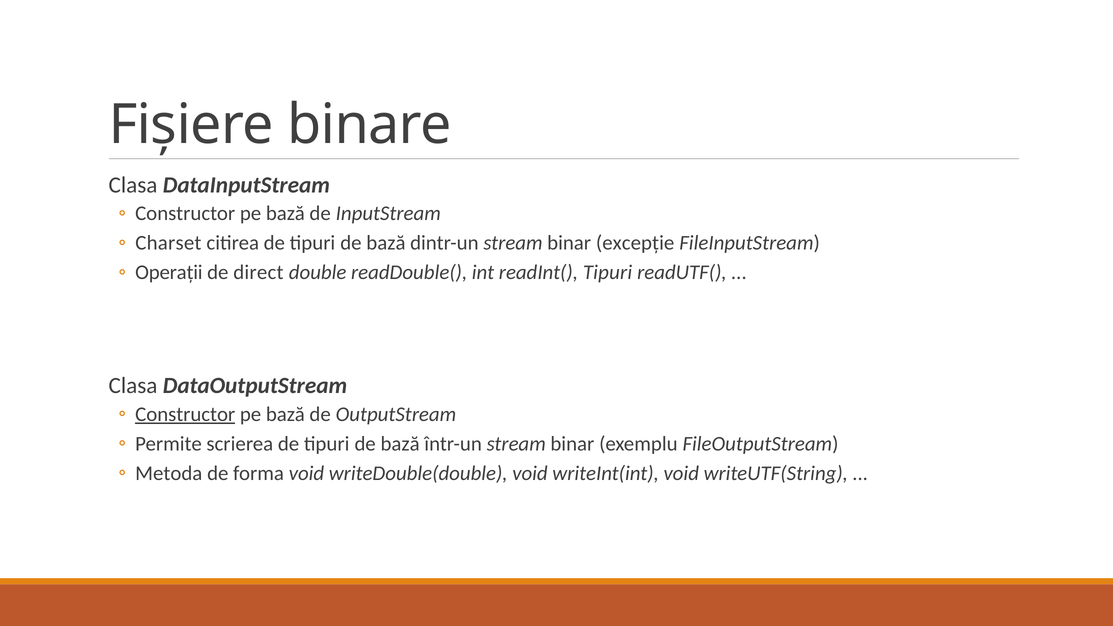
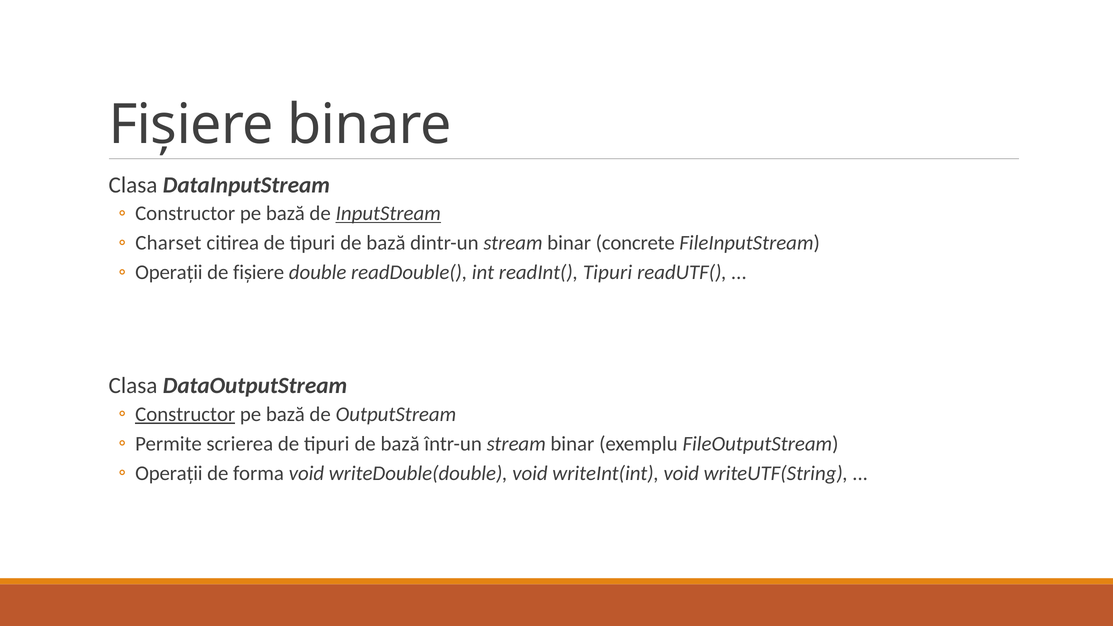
InputStream underline: none -> present (388, 214)
excepție: excepție -> concrete (635, 243)
de direct: direct -> fișiere (259, 273)
Metoda: Metoda -> Operații (169, 473)
